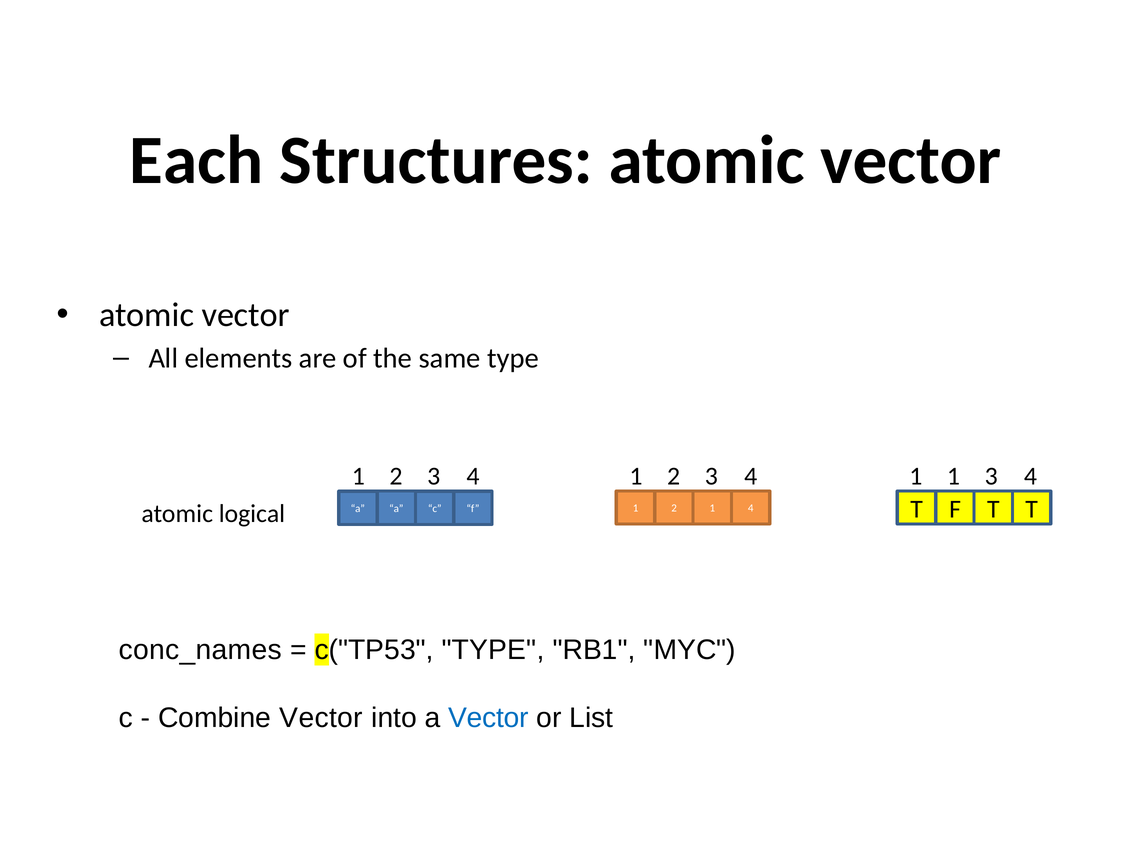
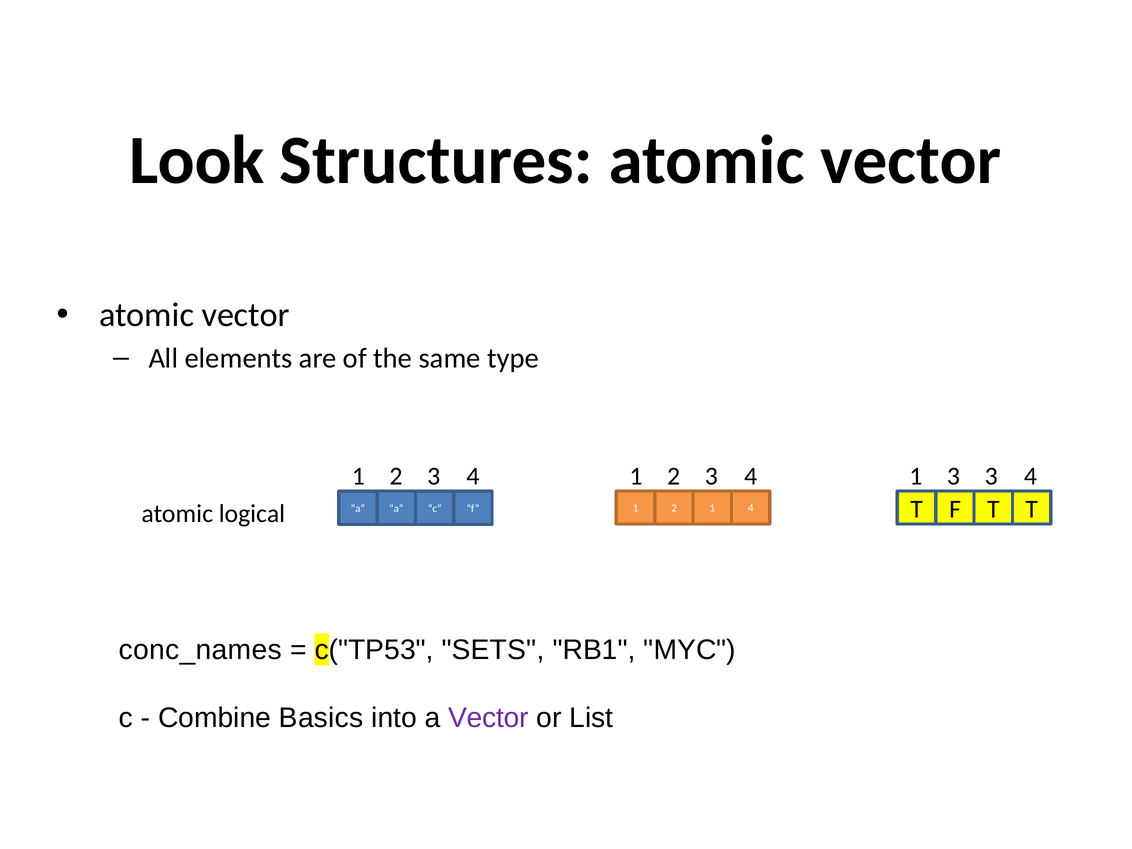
Each: Each -> Look (197, 160)
1 1: 1 -> 3 (953, 476)
c("TP53 TYPE: TYPE -> SETS (493, 650)
Combine Vector: Vector -> Basics (321, 718)
Vector colour: blue -> purple (488, 718)
